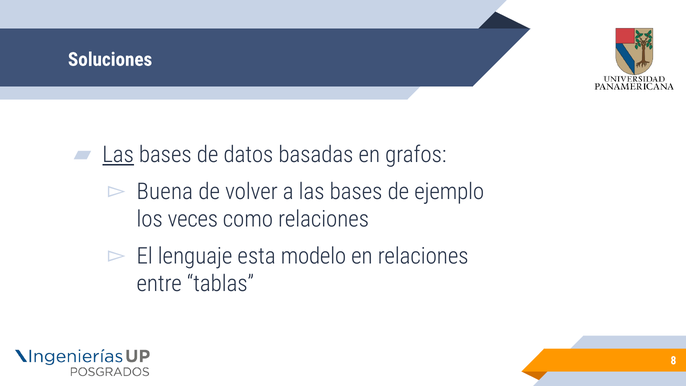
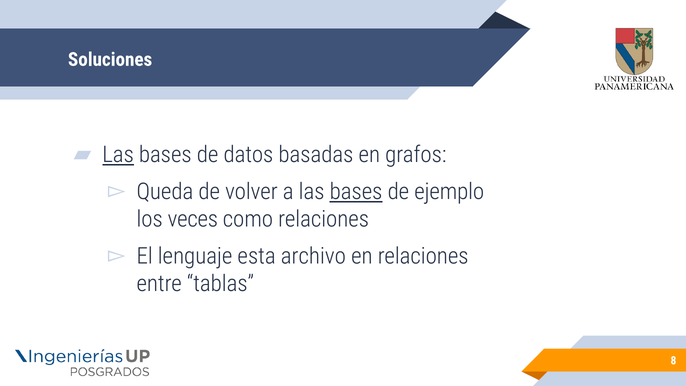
Buena: Buena -> Queda (165, 192)
bases underline: none -> present (356, 192)
modelo: modelo -> archivo (313, 256)
